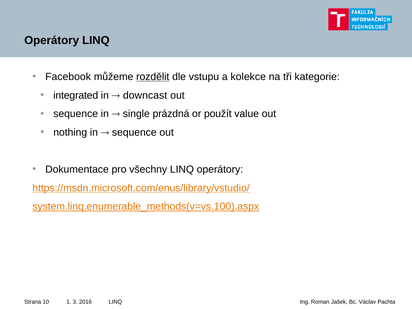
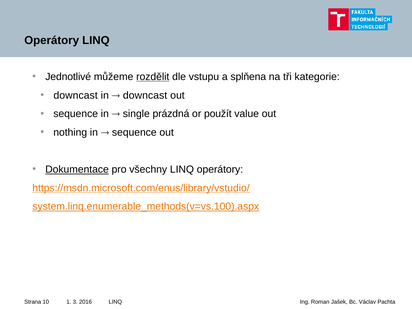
Facebook: Facebook -> Jednotlivé (68, 77)
kolekce: kolekce -> splňena (248, 77)
integrated: integrated -> downcast (76, 95)
Dokumentace underline: none -> present (77, 169)
